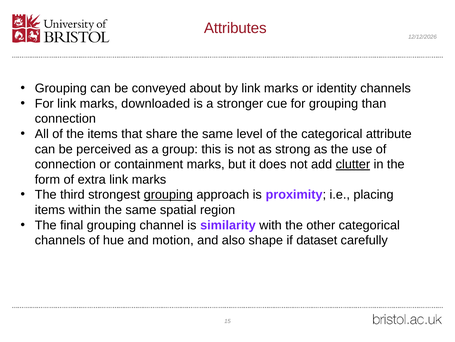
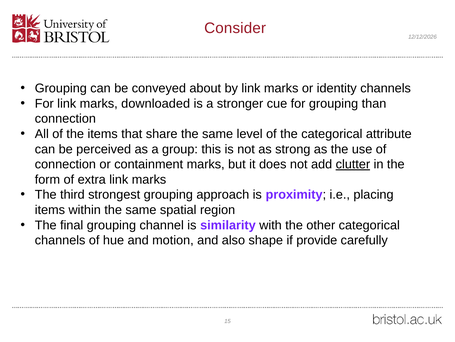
Attributes: Attributes -> Consider (235, 28)
grouping underline: present -> none (168, 194)
dataset: dataset -> provide (317, 240)
